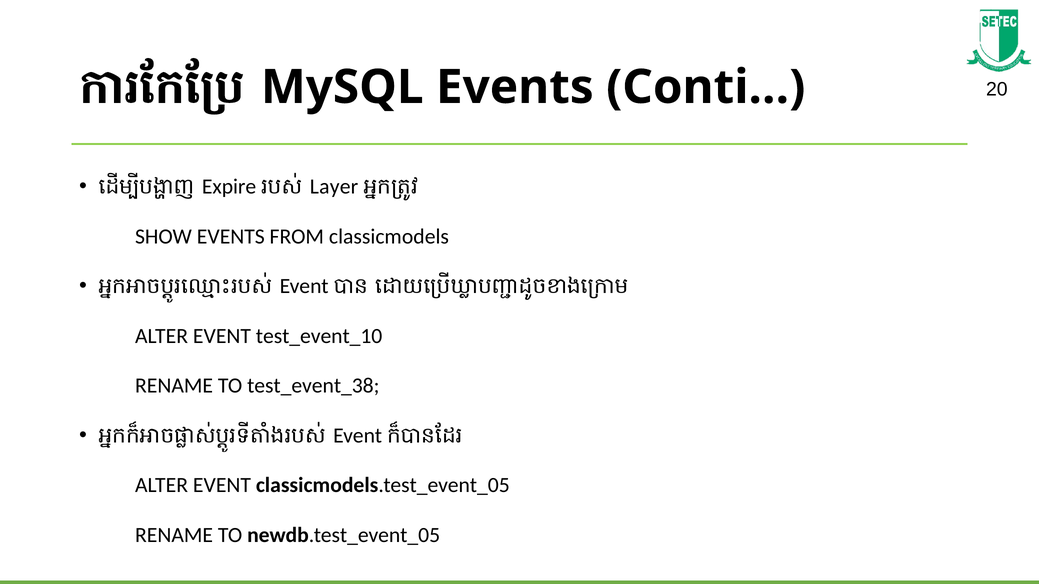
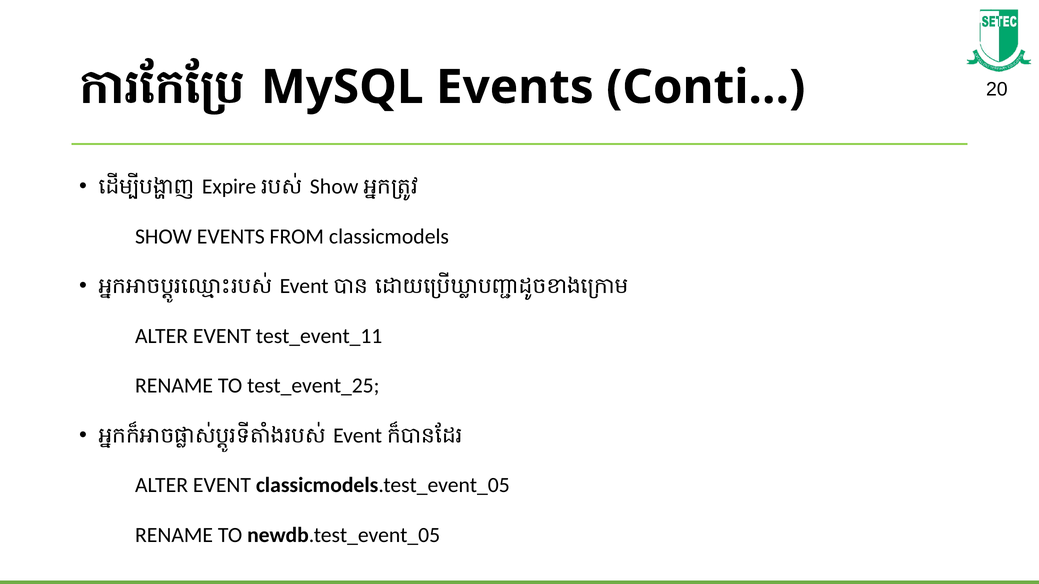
Layer: Layer -> Show (334, 187)
test_event_10: test_event_10 -> test_event_11 (319, 336)
test_event_38: test_event_38 -> test_event_25 (313, 386)
